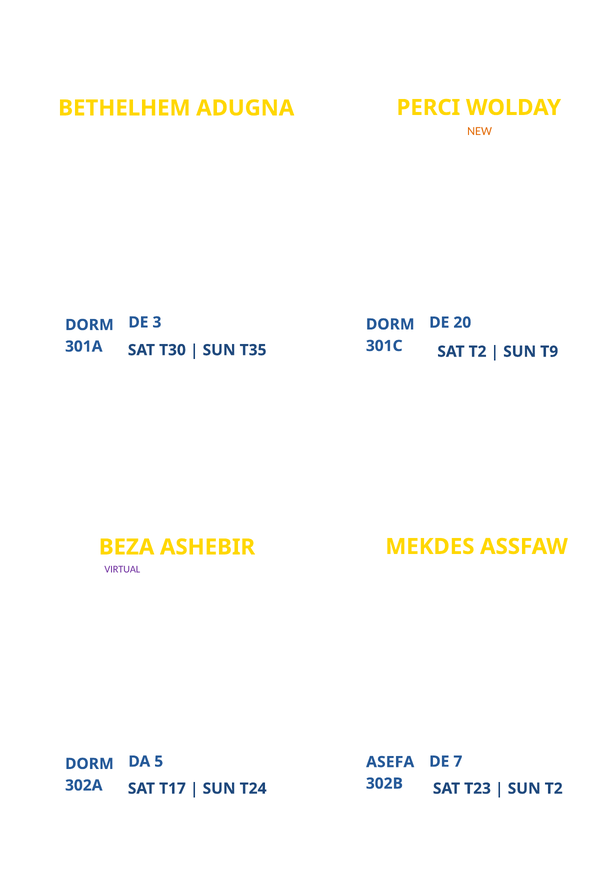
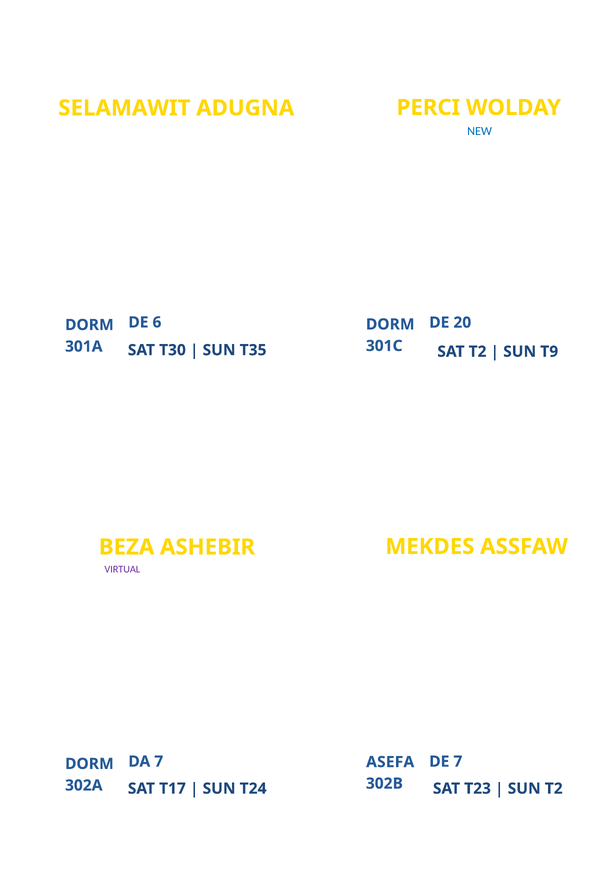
BETHELHEM: BETHELHEM -> SELAMAWIT (124, 108)
NEW colour: orange -> blue (480, 131)
3: 3 -> 6 (157, 322)
DA 5: 5 -> 7 (159, 762)
